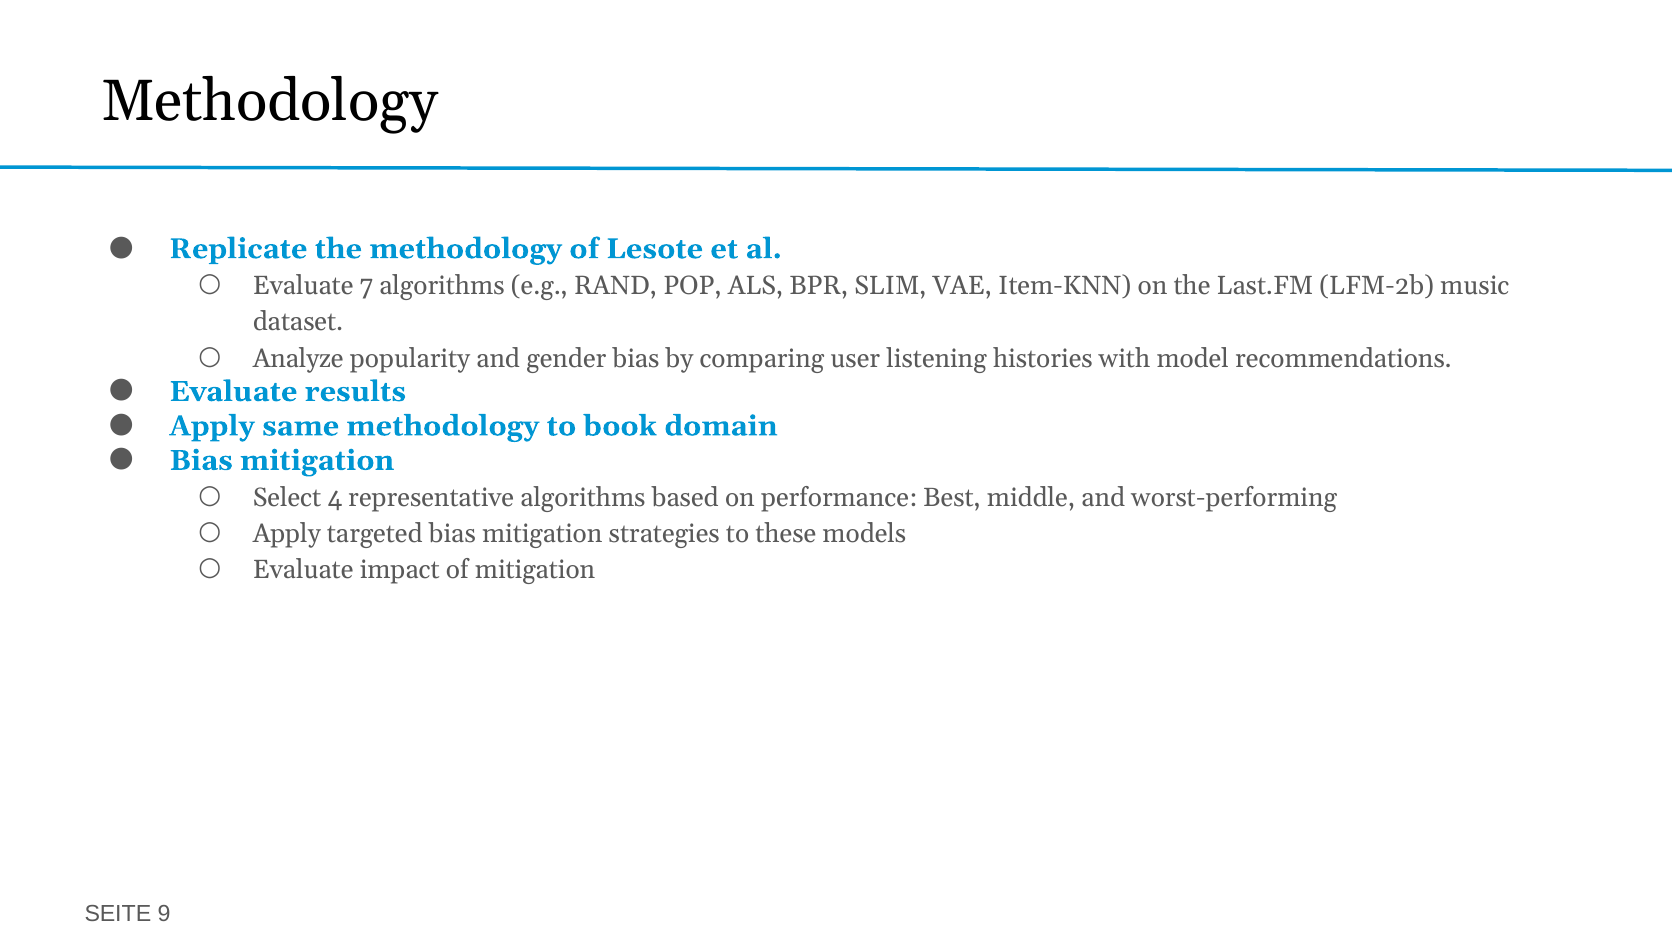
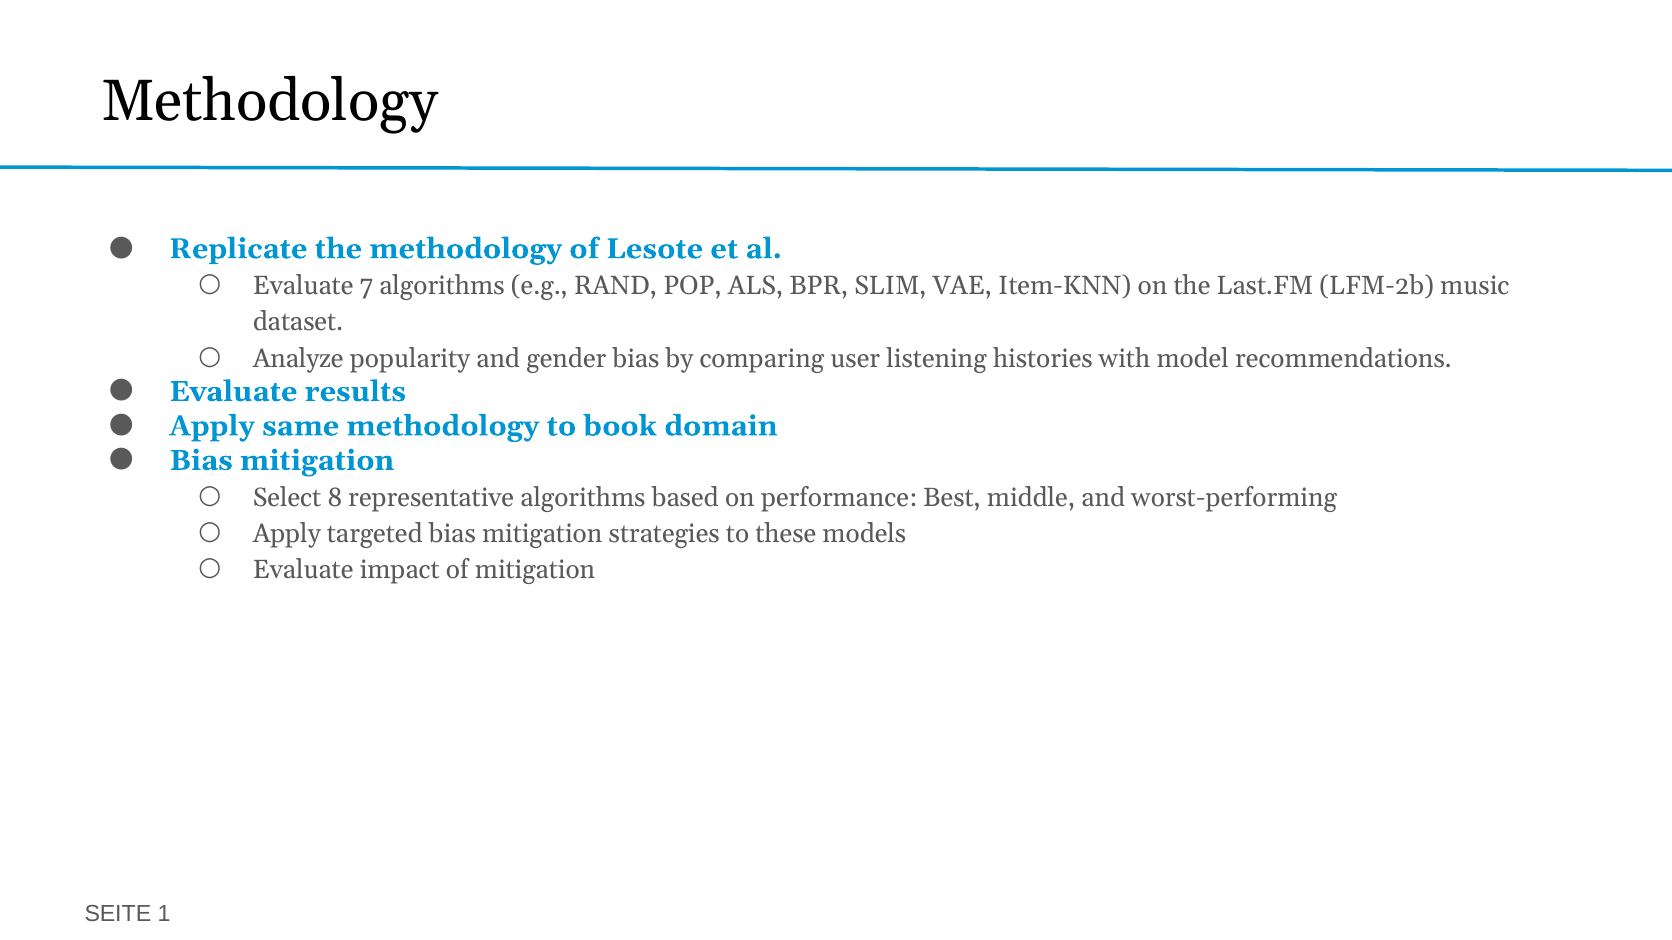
4: 4 -> 8 (335, 498)
9: 9 -> 1 (164, 914)
